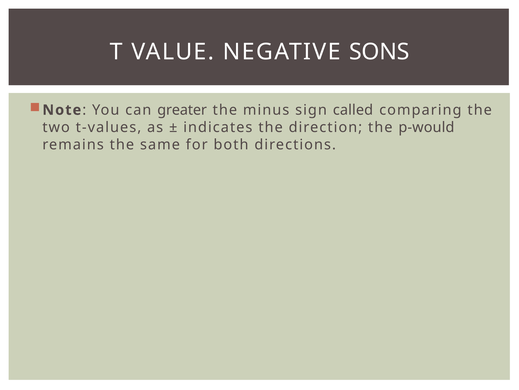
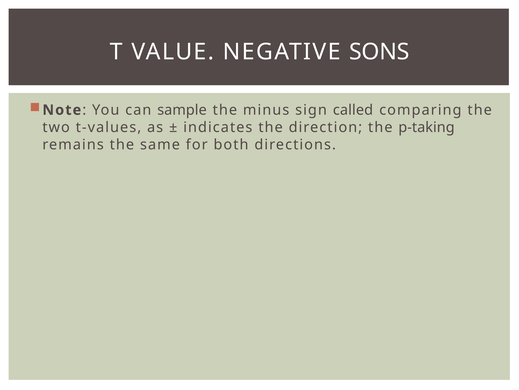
greater: greater -> sample (182, 110)
p-would: p-would -> p-taking (426, 127)
